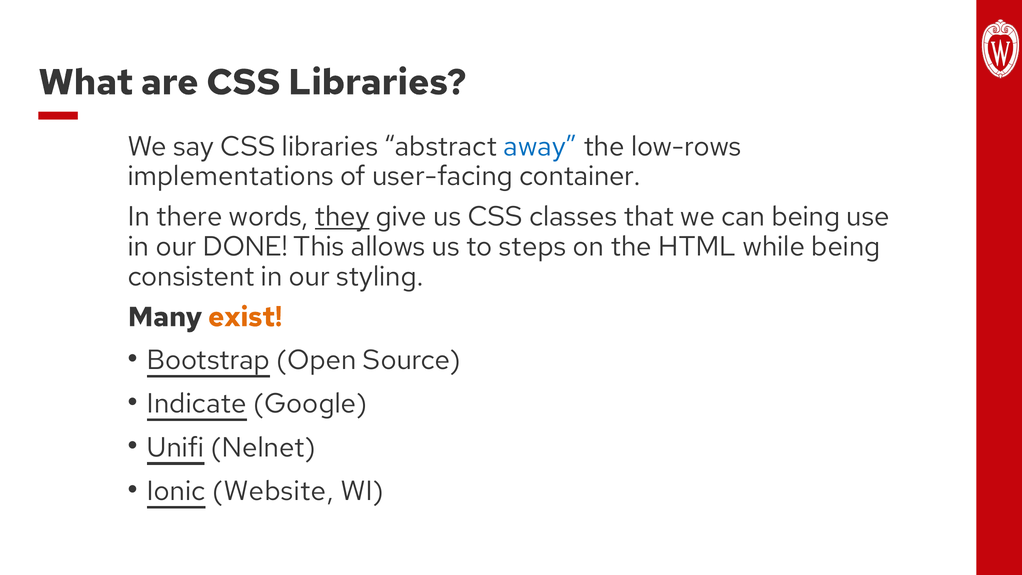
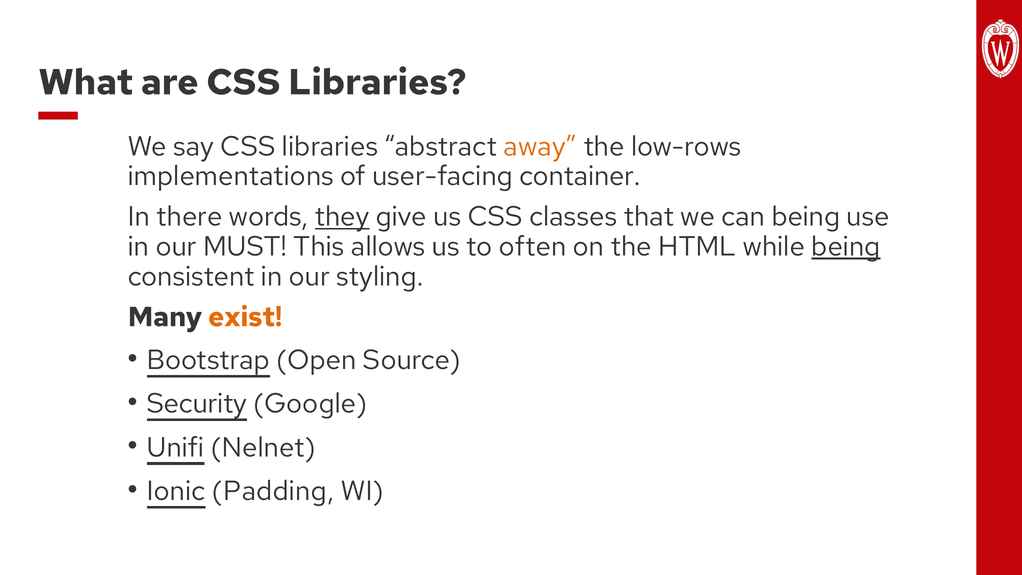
away colour: blue -> orange (540, 146)
DONE: DONE -> MUST (245, 247)
steps: steps -> often (533, 247)
being underline: none -> present (846, 247)
Indicate: Indicate -> Security (197, 404)
Website: Website -> Padding (273, 491)
